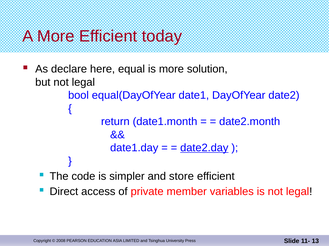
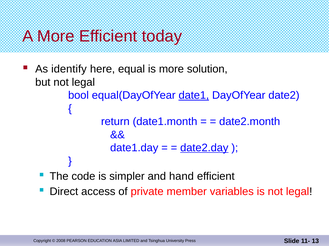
declare: declare -> identify (69, 69)
date1 underline: none -> present (194, 96)
store: store -> hand (181, 177)
